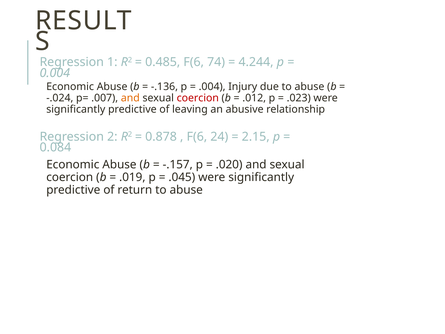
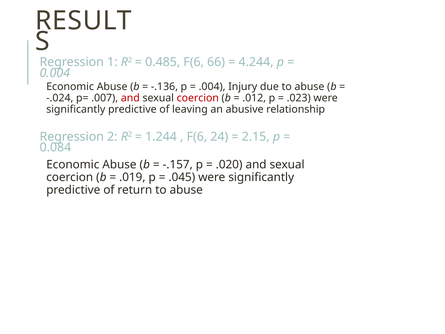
74: 74 -> 66 (216, 62)
and colour: orange -> red (130, 98)
0.878: 0.878 -> 1.244 (161, 137)
